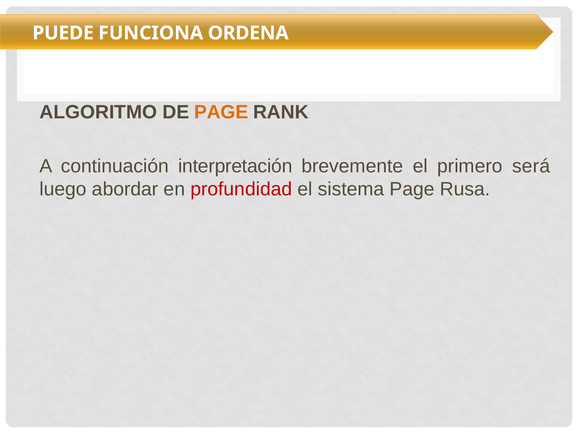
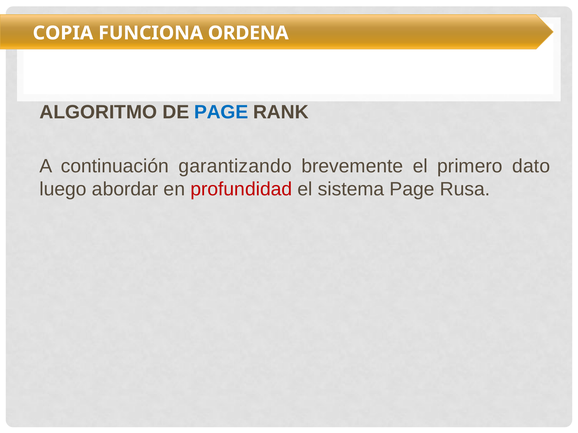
PUEDE: PUEDE -> COPIA (63, 33)
PAGE colour: orange -> blue (221, 112)
interpretación: interpretación -> garantizando (235, 166)
será: será -> dato (531, 166)
